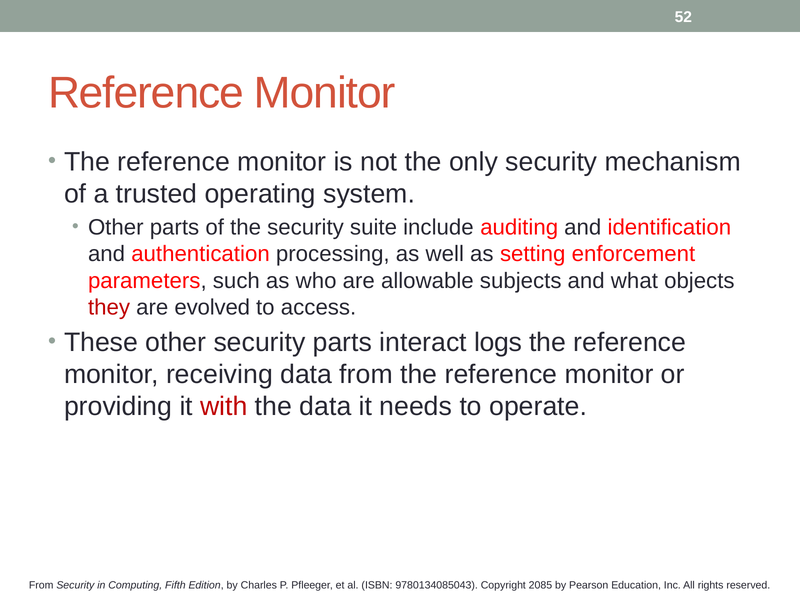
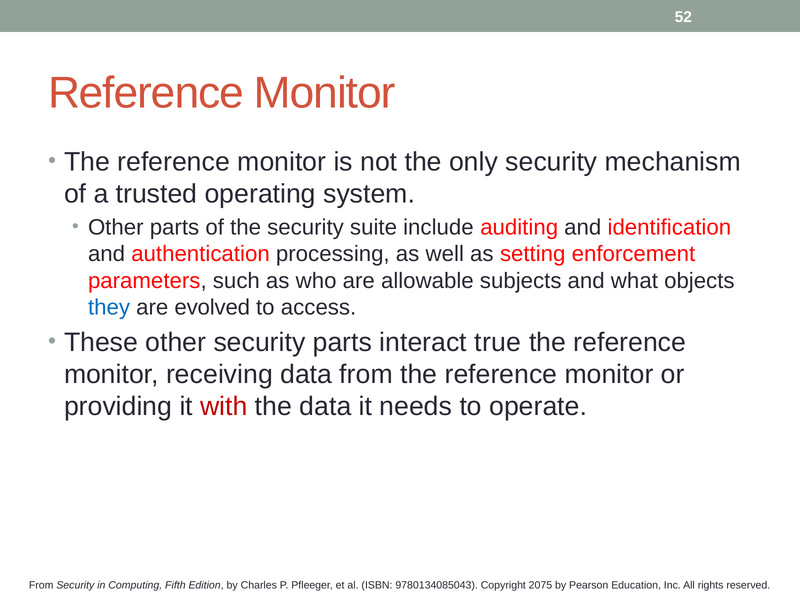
they colour: red -> blue (109, 307)
logs: logs -> true (498, 342)
2085: 2085 -> 2075 (540, 585)
